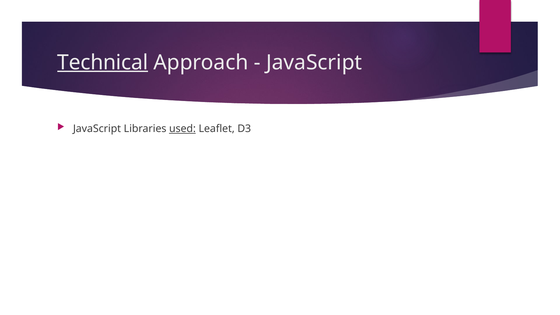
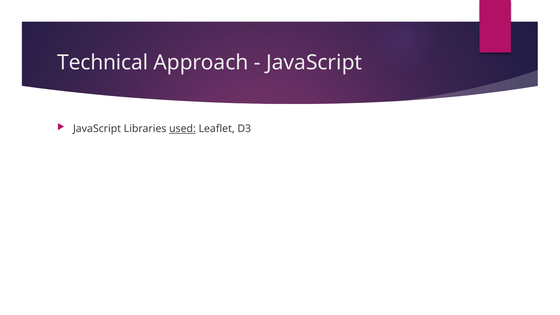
Technical underline: present -> none (103, 62)
